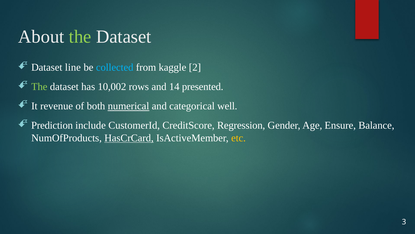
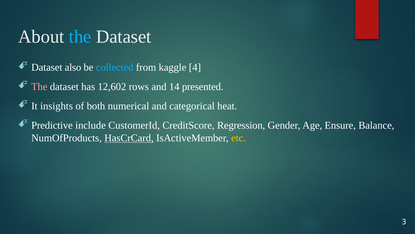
the colour: light green -> light blue (80, 37)
line: line -> also (73, 67)
2: 2 -> 4 (195, 67)
The colour: light green -> pink (39, 87)
10,002: 10,002 -> 12,602 (112, 87)
revenue: revenue -> insights (57, 106)
numerical underline: present -> none (129, 106)
well: well -> heat (227, 106)
Prediction: Prediction -> Predictive (52, 125)
